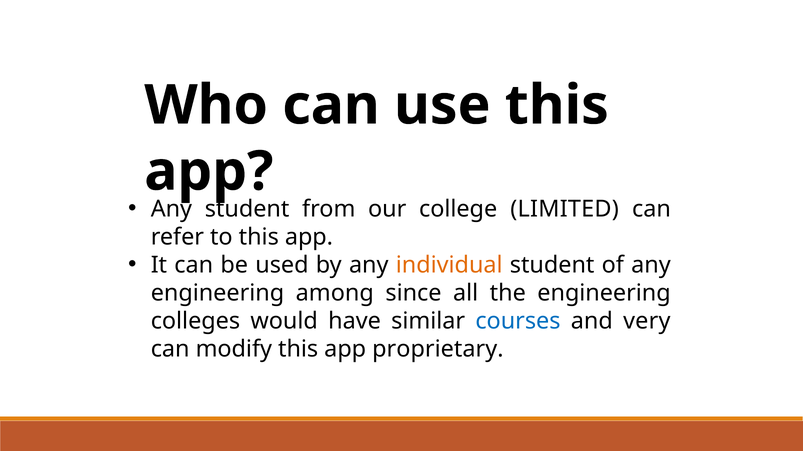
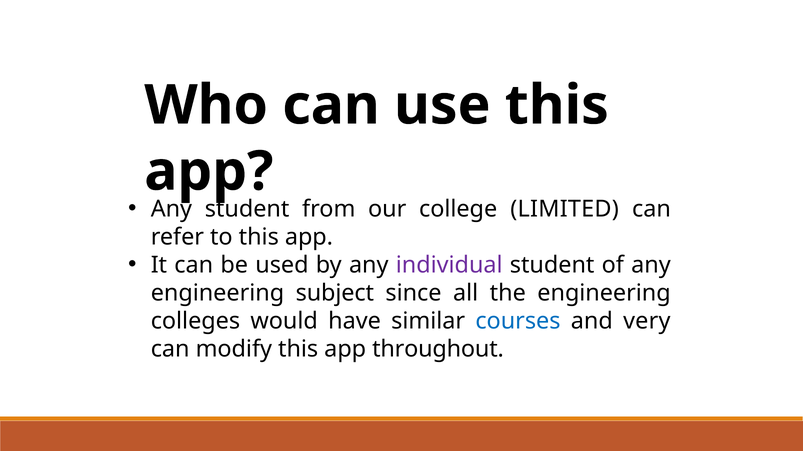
individual colour: orange -> purple (449, 265)
among: among -> subject (335, 294)
proprietary: proprietary -> throughout (438, 350)
